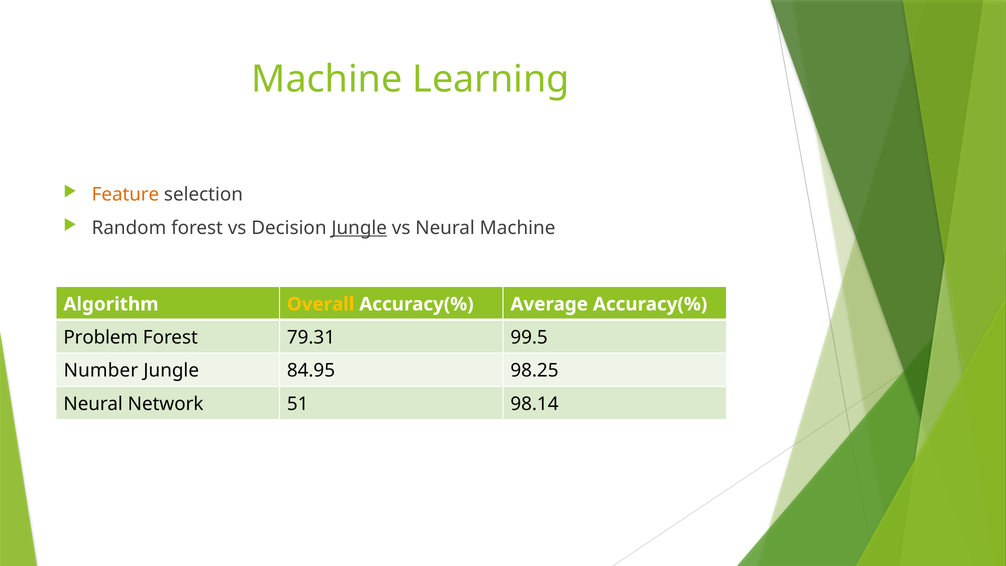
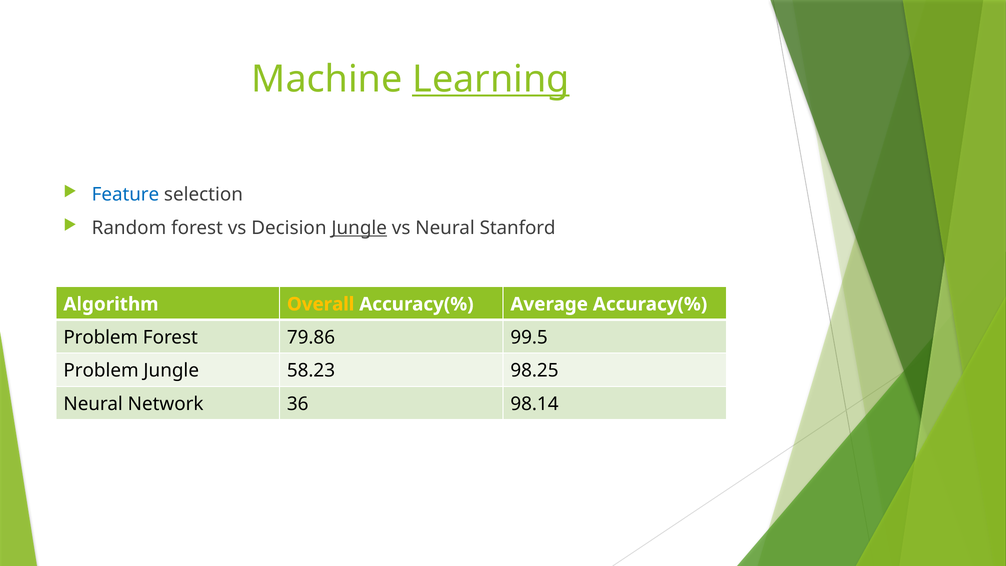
Learning underline: none -> present (491, 79)
Feature colour: orange -> blue (125, 195)
Neural Machine: Machine -> Stanford (518, 228)
79.31: 79.31 -> 79.86 (311, 337)
Number: Number -> Problem (101, 371)
84.95: 84.95 -> 58.23 (311, 371)
51: 51 -> 36 (298, 404)
